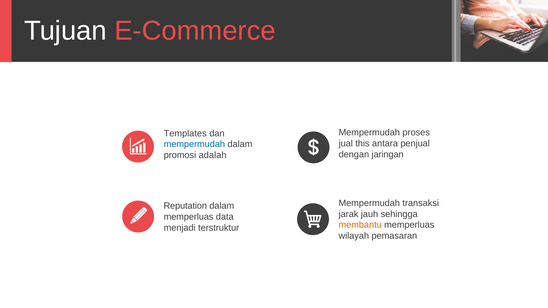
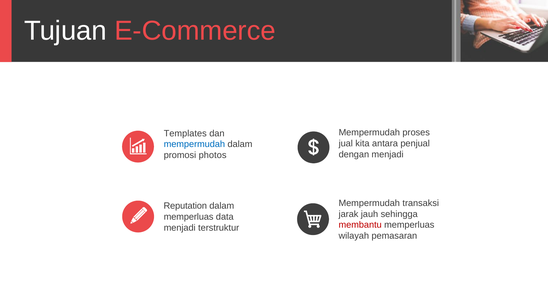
this: this -> kita (362, 144)
dengan jaringan: jaringan -> menjadi (388, 155)
adalah: adalah -> photos (213, 155)
membantu colour: orange -> red (360, 225)
